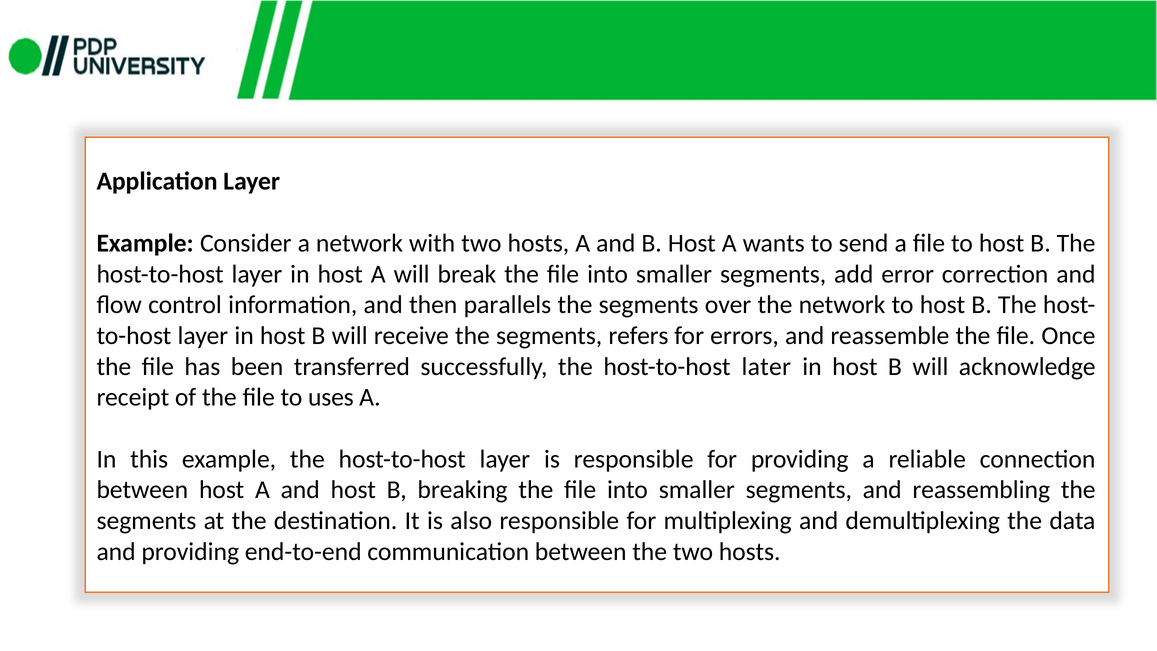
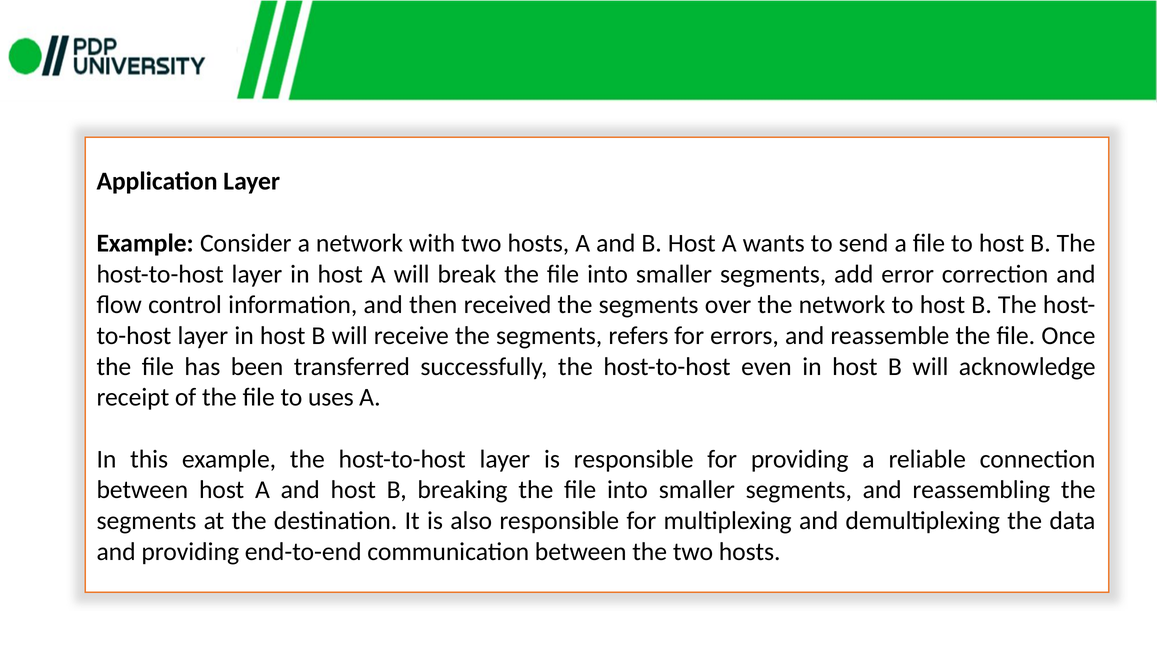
parallels: parallels -> received (508, 305)
later: later -> even (766, 366)
